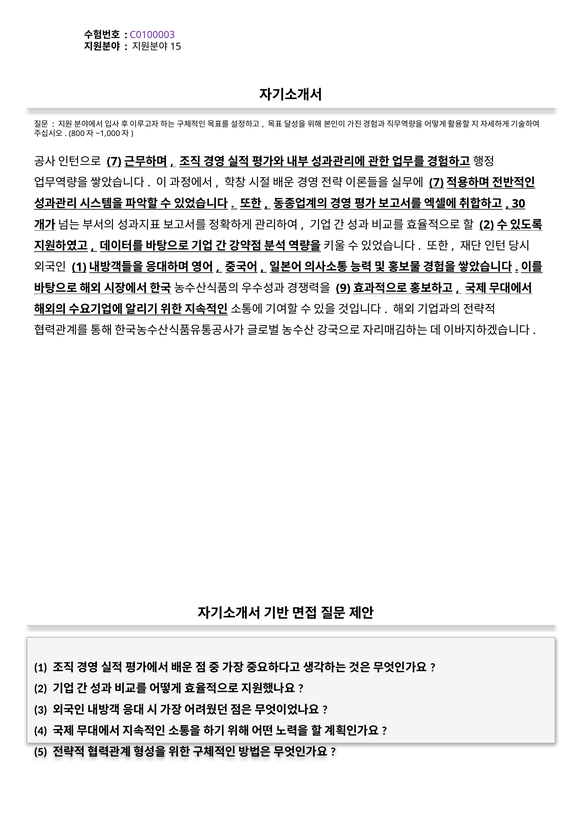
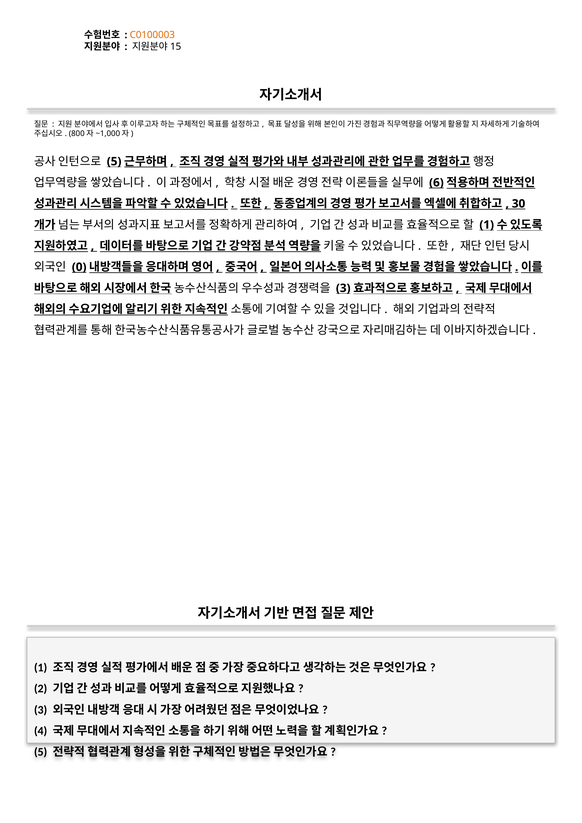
C0100003 colour: purple -> orange (152, 35)
7: 7 -> 5 (114, 162)
7: 7 -> 6 (436, 183)
2: 2 -> 1 (487, 225)
1: 1 -> 0 (79, 267)
9: 9 -> 3 (343, 288)
